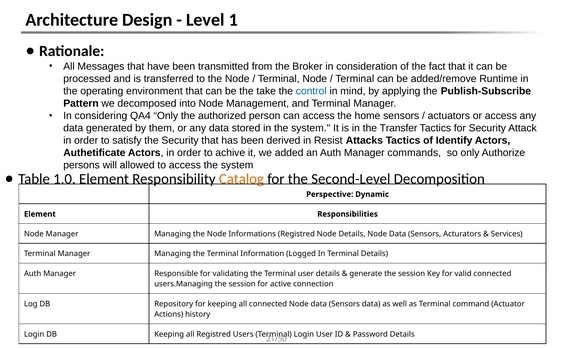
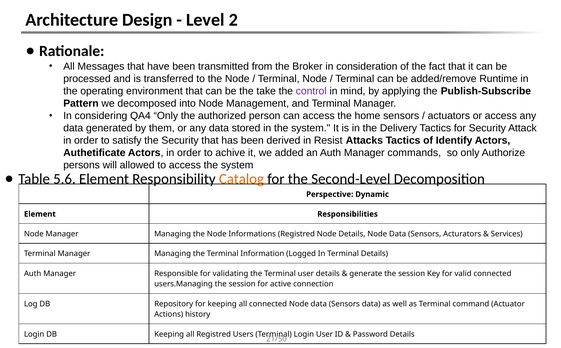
1: 1 -> 2 (233, 20)
control colour: blue -> purple (311, 91)
Transfer: Transfer -> Delivery (398, 128)
1.0: 1.0 -> 5.6 (64, 179)
